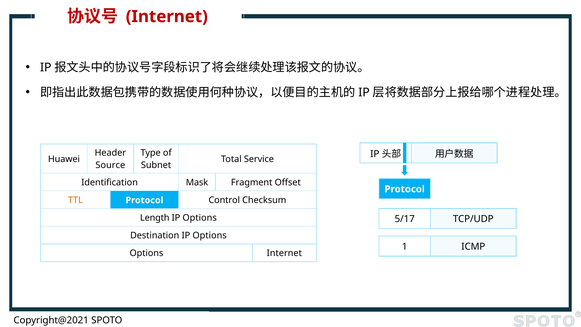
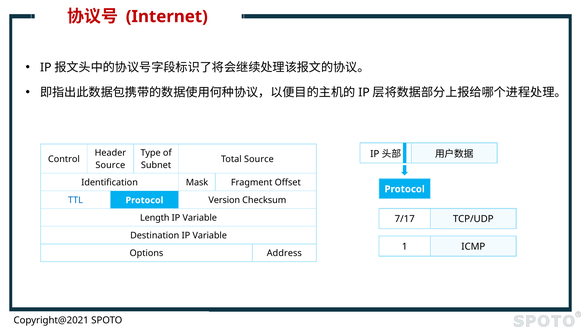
Huawei: Huawei -> Control (64, 159)
Total Service: Service -> Source (259, 159)
TTL colour: orange -> blue (75, 200)
Control: Control -> Version (224, 200)
Options: Options -> Variable (200, 218)
5/17: 5/17 -> 7/17 (405, 219)
Destination IP Options: Options -> Variable (210, 235)
Options Internet: Internet -> Address (284, 253)
